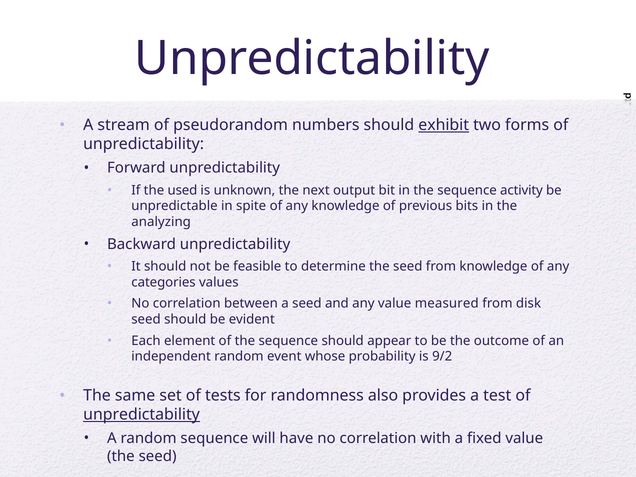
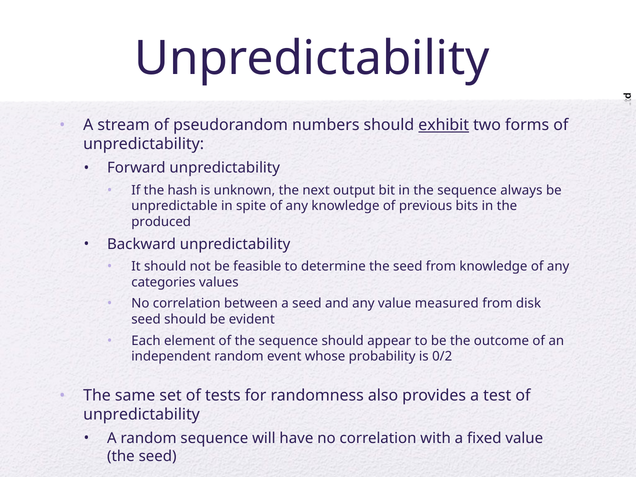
used: used -> hash (182, 190)
activity: activity -> always (521, 190)
analyzing: analyzing -> produced (161, 222)
9/2: 9/2 -> 0/2 (442, 357)
unpredictability underline: present -> none (142, 415)
